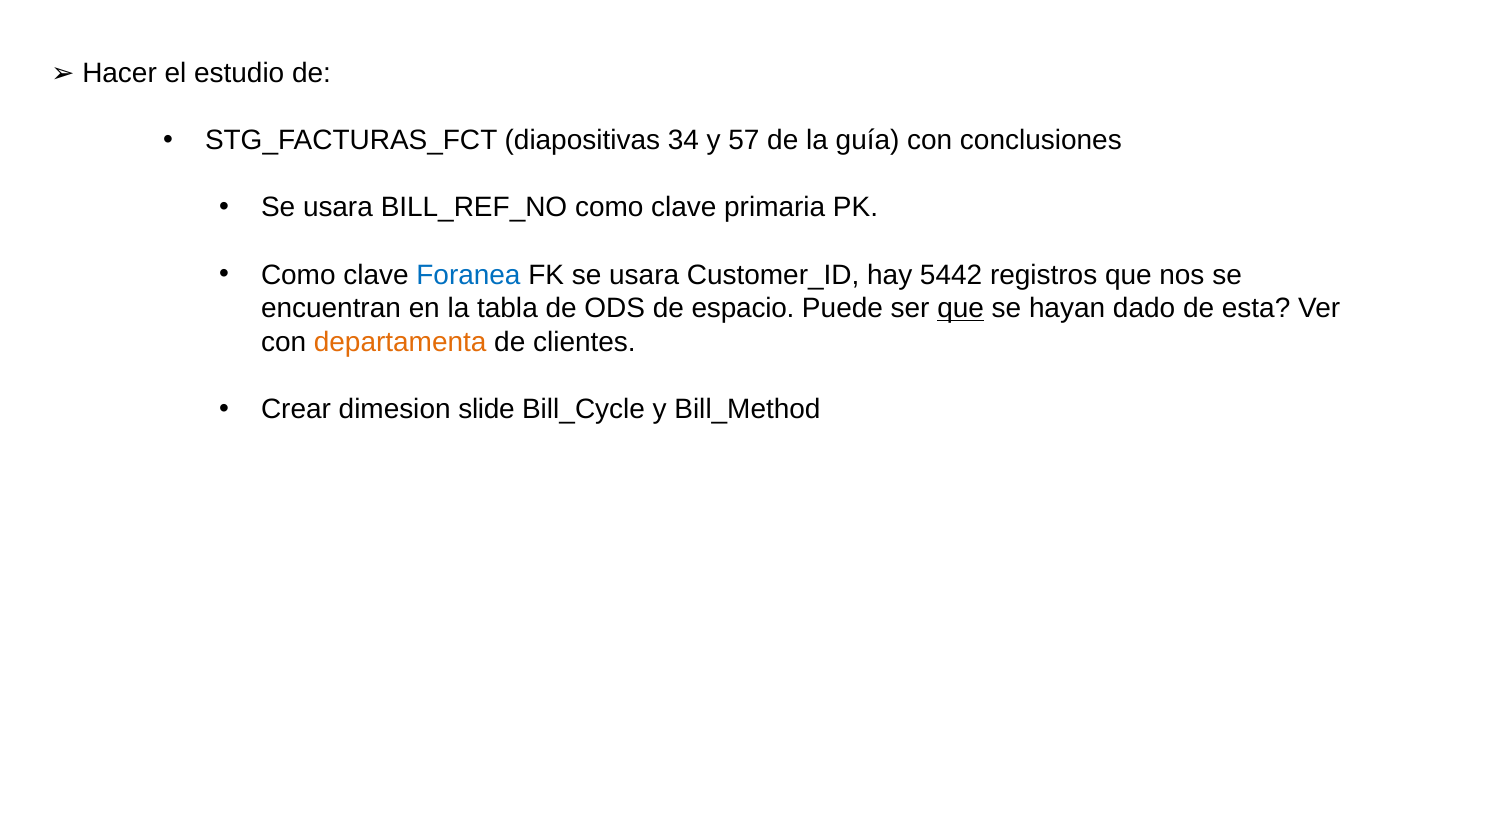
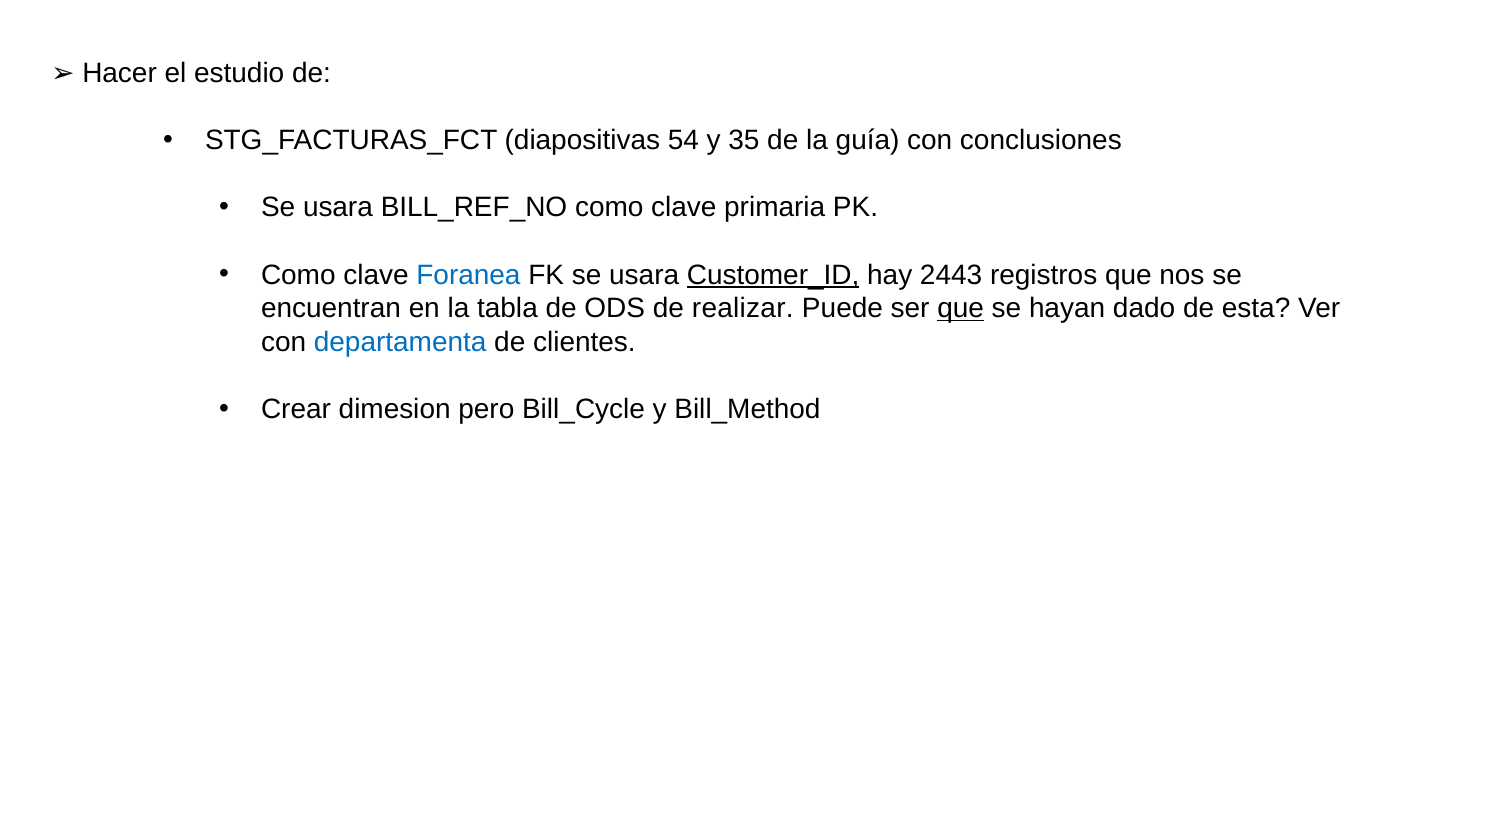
34: 34 -> 54 (683, 140)
57: 57 -> 35 (744, 140)
Customer_ID underline: none -> present (773, 275)
5442: 5442 -> 2443 (951, 275)
espacio: espacio -> realizar (743, 308)
departamenta colour: orange -> blue (400, 342)
slide: slide -> pero (486, 409)
